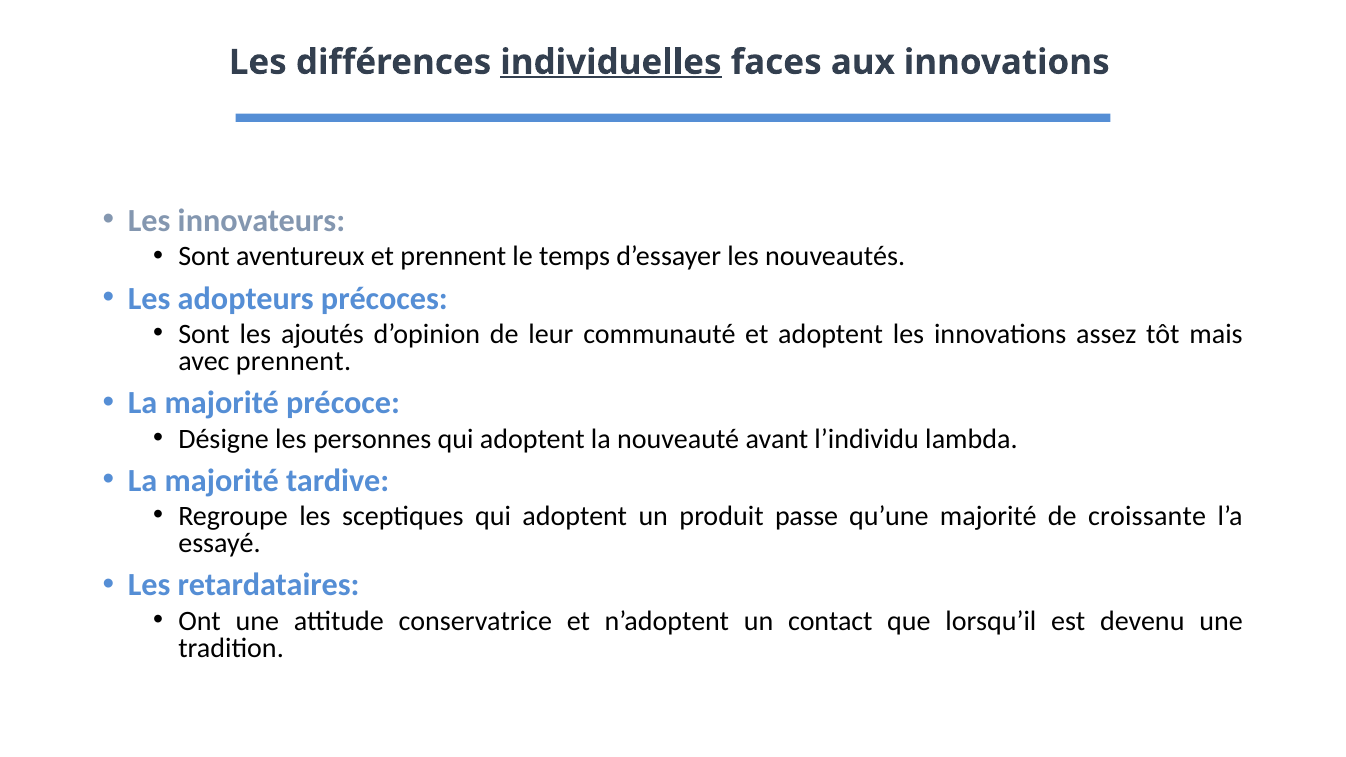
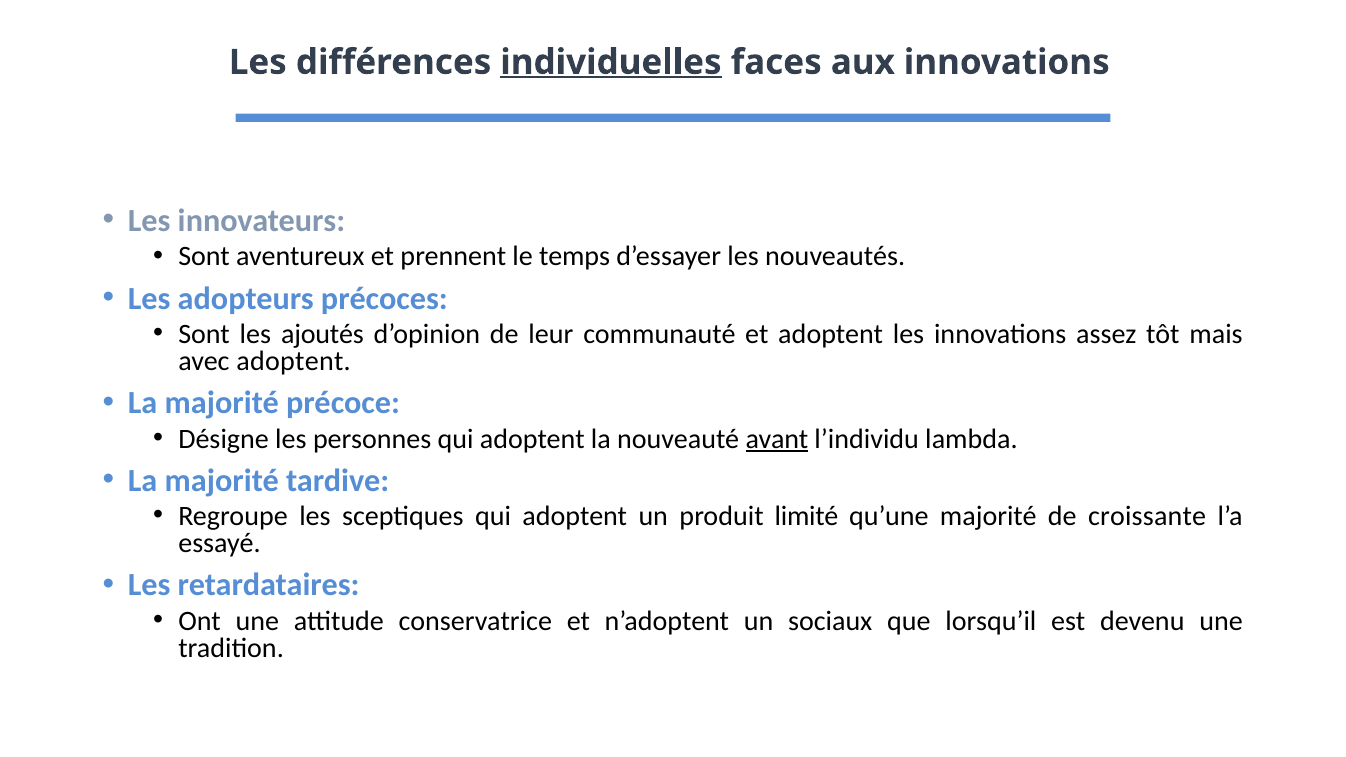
avec prennent: prennent -> adoptent (294, 361)
avant underline: none -> present (777, 439)
passe: passe -> limité (807, 516)
contact: contact -> sociaux (830, 621)
